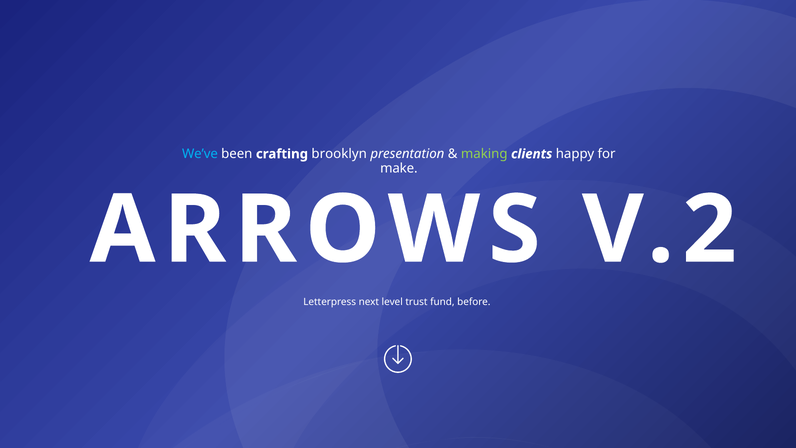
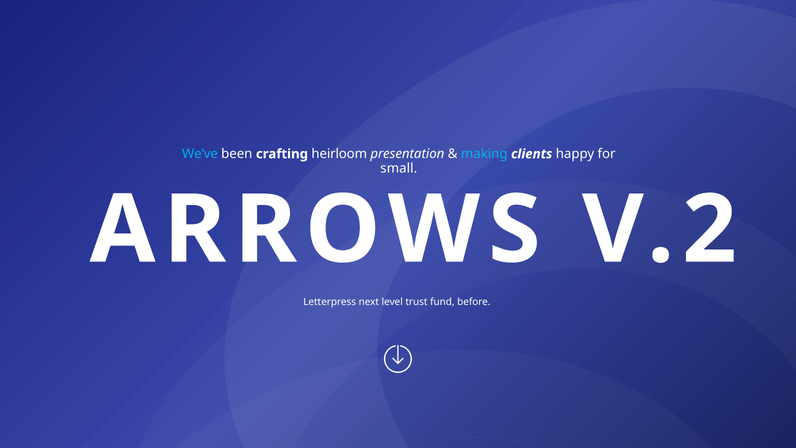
brooklyn: brooklyn -> heirloom (339, 154)
making colour: light green -> light blue (484, 154)
make: make -> small (399, 168)
